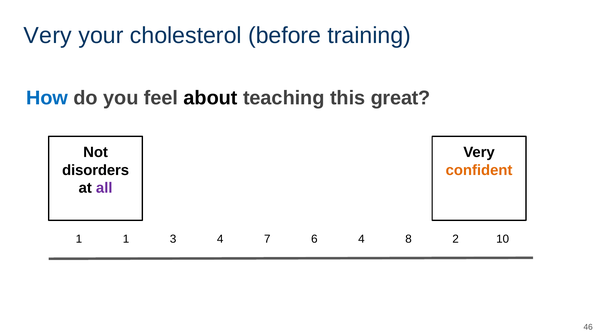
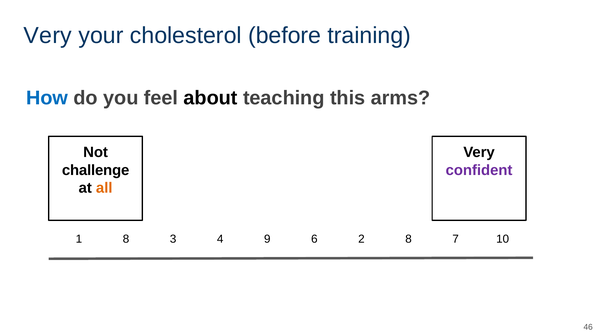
great: great -> arms (400, 98)
disorders: disorders -> challenge (96, 170)
confident colour: orange -> purple (479, 170)
all colour: purple -> orange (104, 188)
1 1: 1 -> 8 (126, 239)
7: 7 -> 9 (267, 239)
6 4: 4 -> 2 (361, 239)
2: 2 -> 7 (456, 239)
